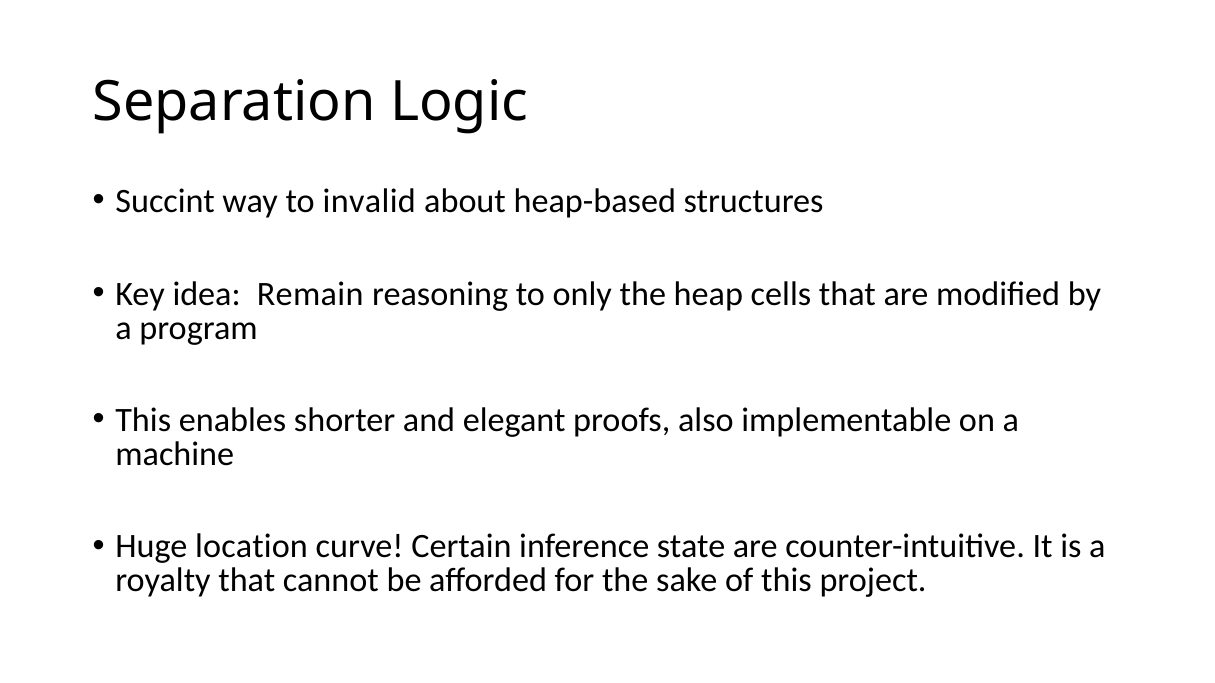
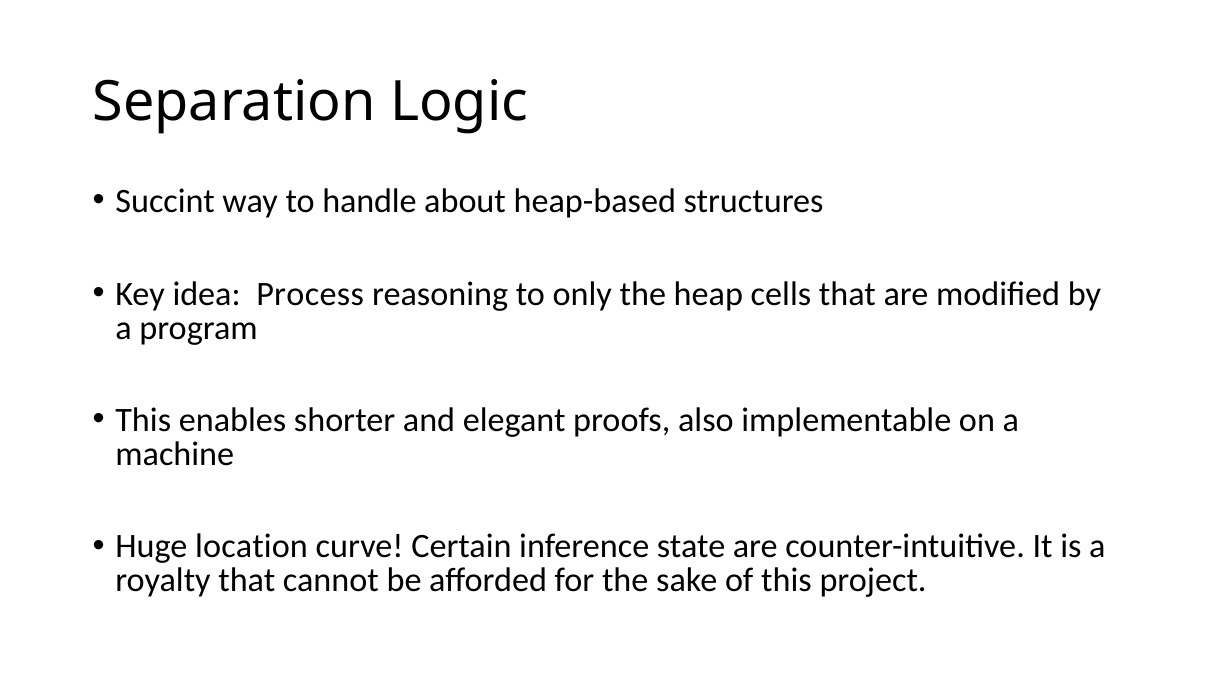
invalid: invalid -> handle (370, 202)
Remain: Remain -> Process (310, 295)
